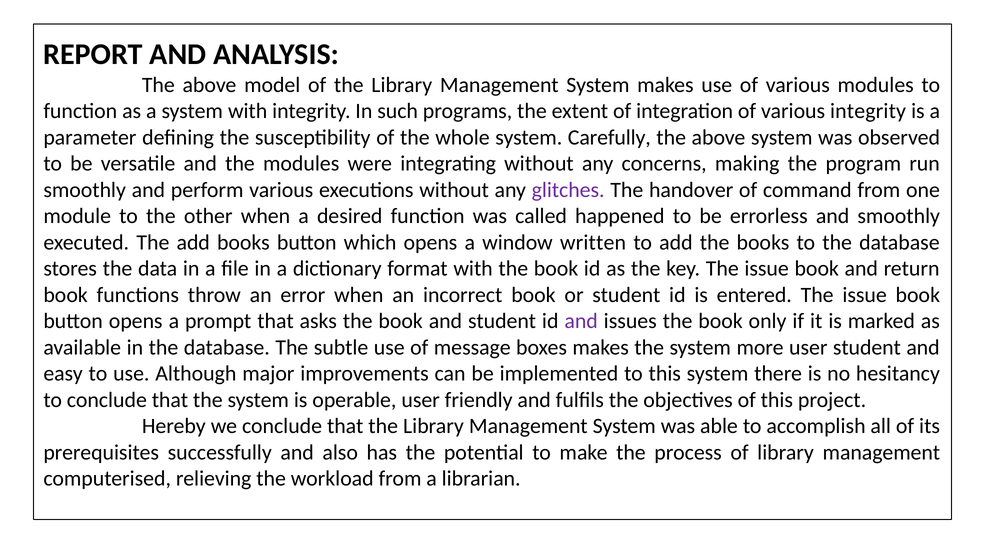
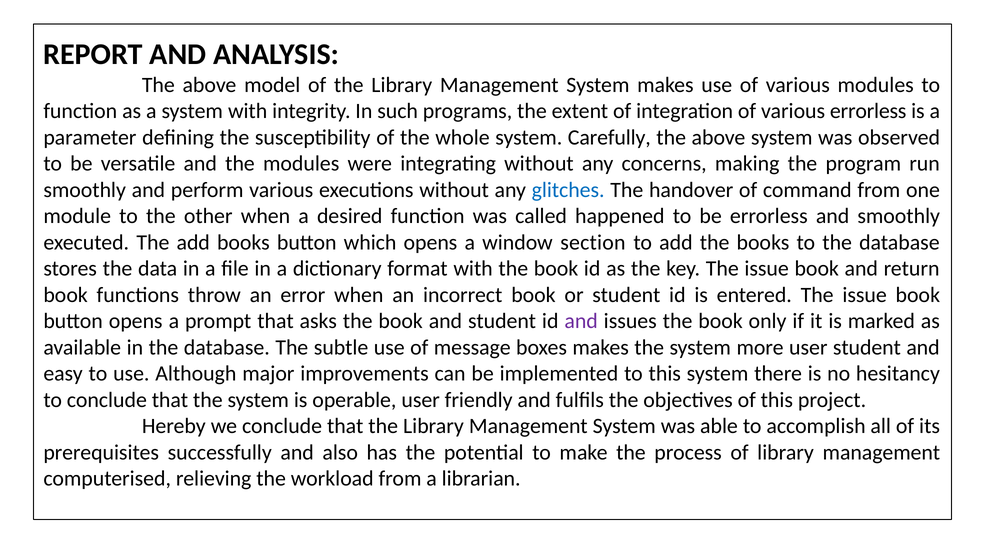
various integrity: integrity -> errorless (868, 111)
glitches colour: purple -> blue (568, 190)
written: written -> section (593, 242)
